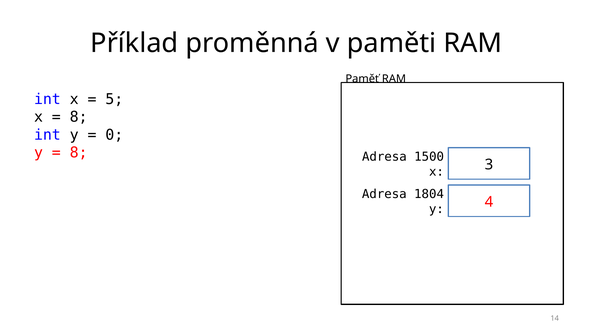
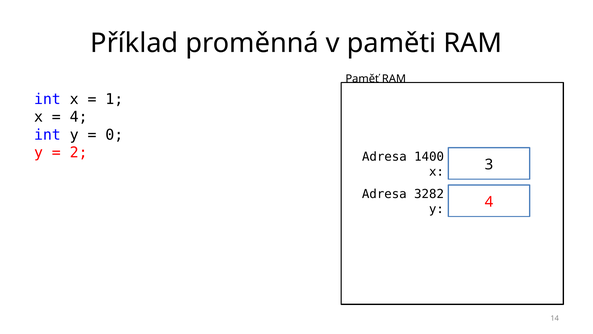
5: 5 -> 1 (114, 99)
8: 8 -> 4 (79, 117)
8: 8 -> 2 (79, 152)
1500: 1500 -> 1400 (429, 157)
1804: 1804 -> 3282 (429, 194)
